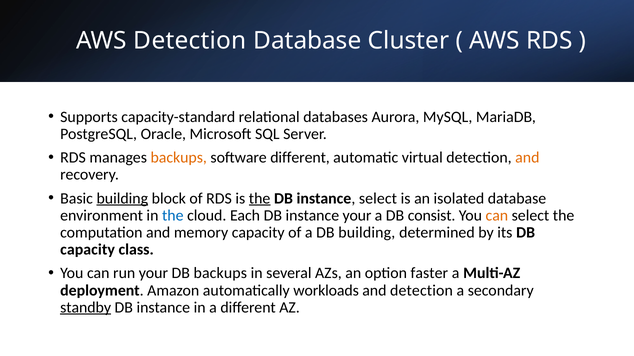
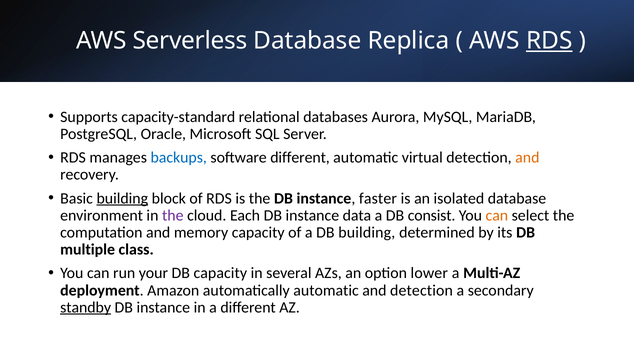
AWS Detection: Detection -> Serverless (190, 41)
Cluster: Cluster -> Replica (409, 41)
RDS underline: none -> present (549, 41)
backups colour: orange -> blue (179, 158)
the underline: present -> none (260, 199)
instance select: select -> faster (378, 199)
the colour: blue -> purple (173, 216)
instance your: your -> data (357, 216)
capacity: capacity -> multiple (88, 250)
DB backups: backups -> capacity (220, 274)
faster: faster -> lower (429, 274)
automatically workloads: workloads -> automatic (326, 291)
